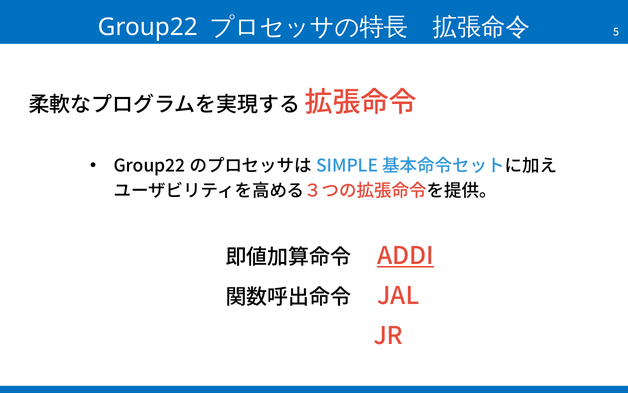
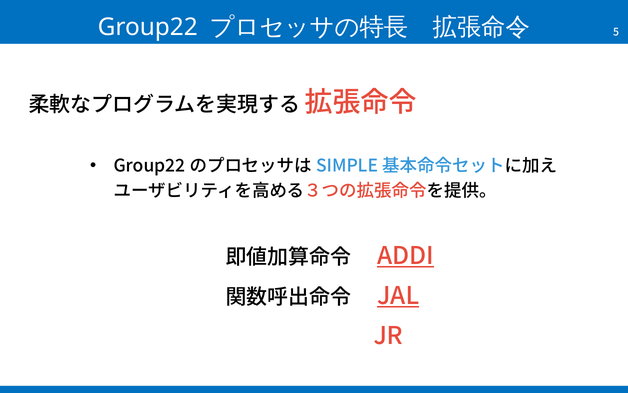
JAL underline: none -> present (398, 296)
